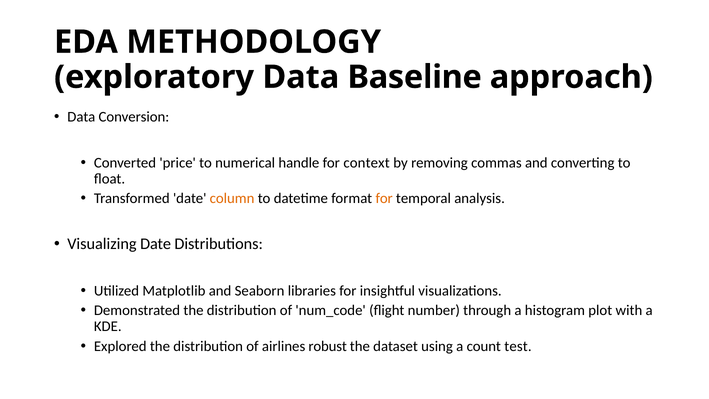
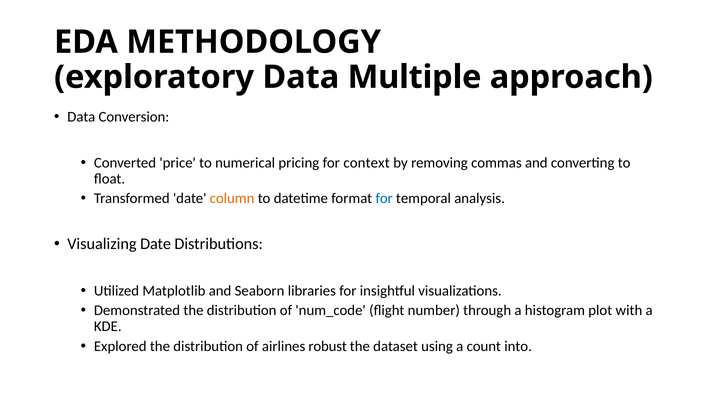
Baseline: Baseline -> Multiple (415, 77)
handle: handle -> pricing (299, 163)
for colour: orange -> blue (384, 198)
test: test -> into (518, 346)
